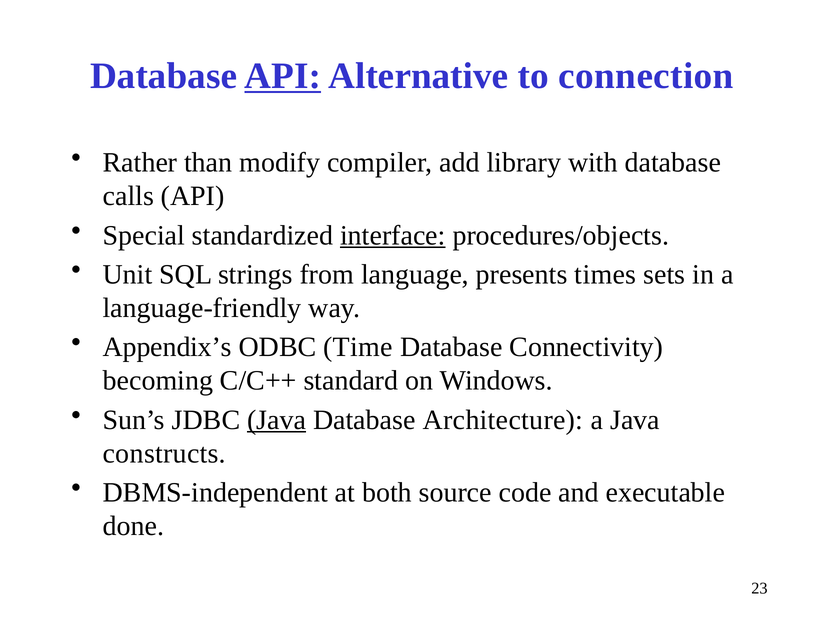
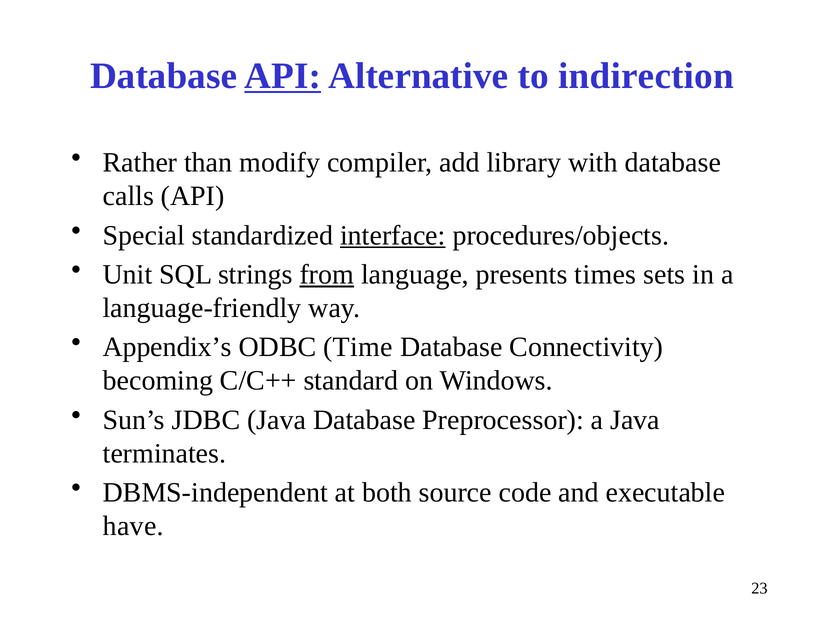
connection: connection -> indirection (646, 76)
from underline: none -> present (327, 275)
Java underline: present -> none (277, 420)
Architecture: Architecture -> Preprocessor (503, 420)
constructs: constructs -> terminates (164, 454)
done: done -> have (133, 526)
